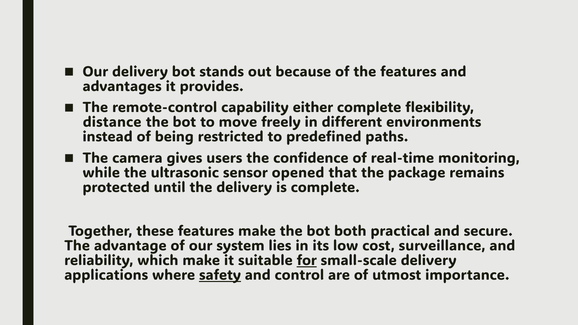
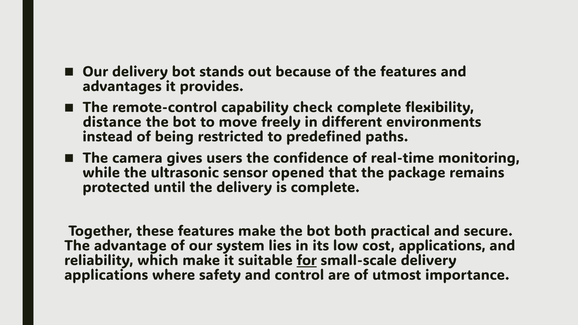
either: either -> check (313, 107)
cost surveillance: surveillance -> applications (442, 246)
safety underline: present -> none (220, 275)
